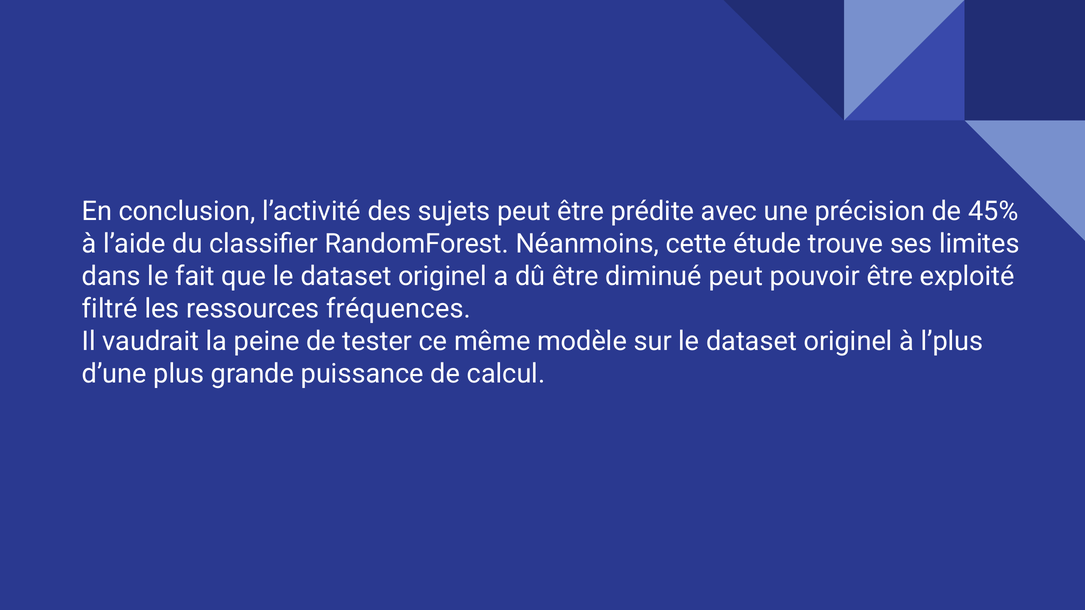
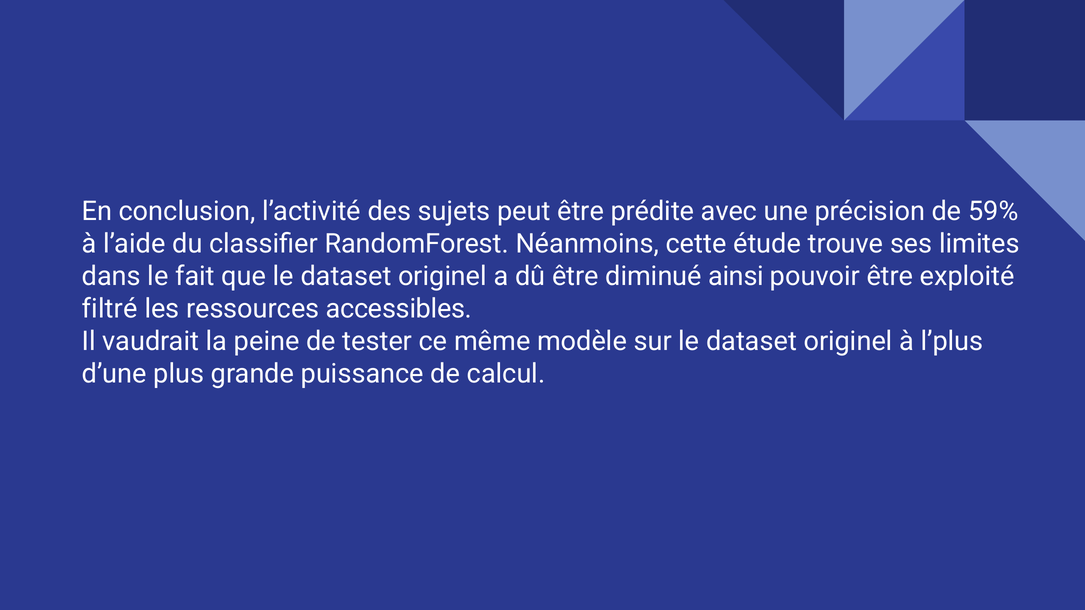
45%: 45% -> 59% (993, 211)
diminué peut: peut -> ainsi (736, 276)
fréquences: fréquences -> accessibles (399, 309)
